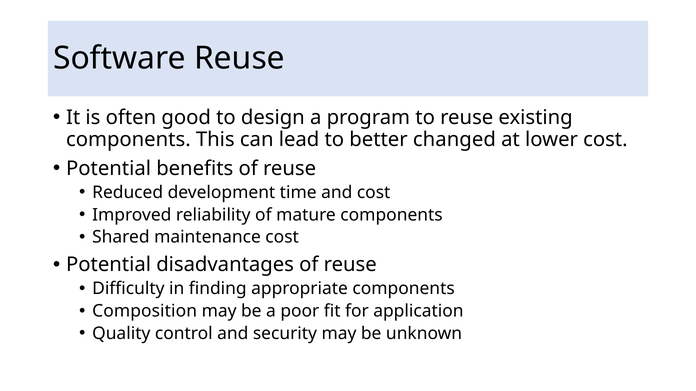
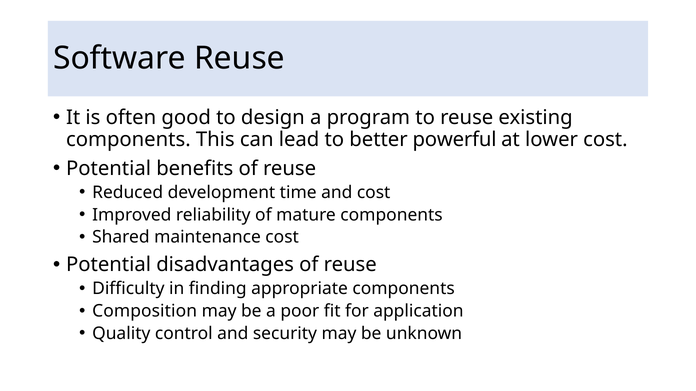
changed: changed -> powerful (455, 140)
